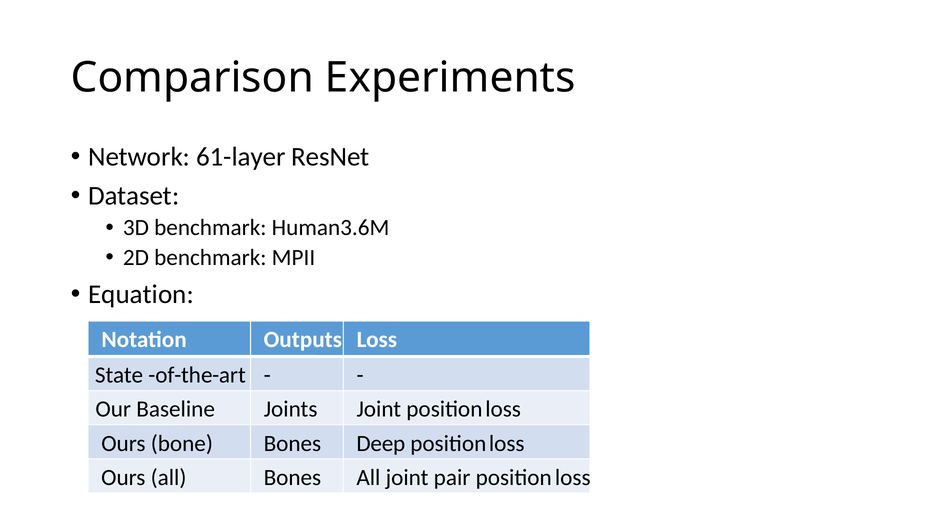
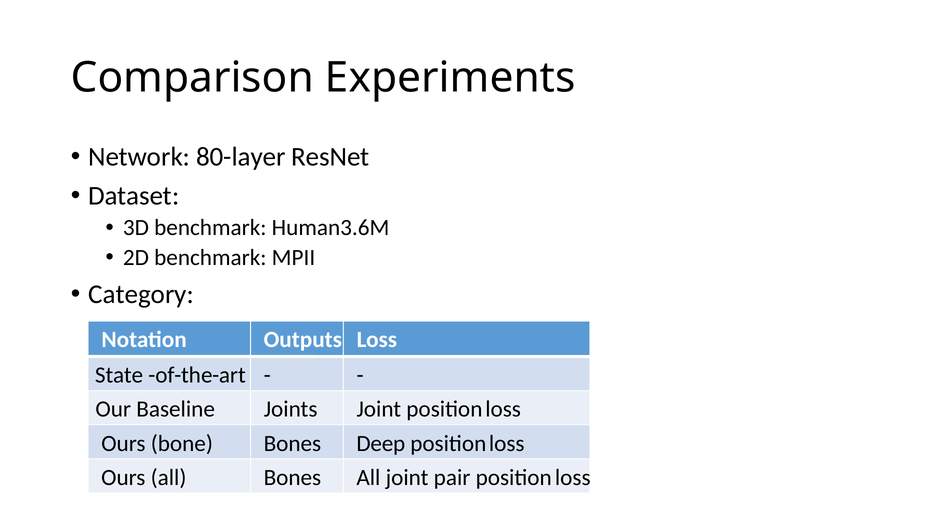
61-layer: 61-layer -> 80-layer (241, 157)
Equation: Equation -> Category (141, 294)
